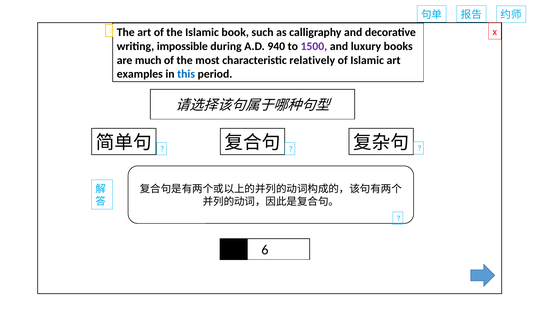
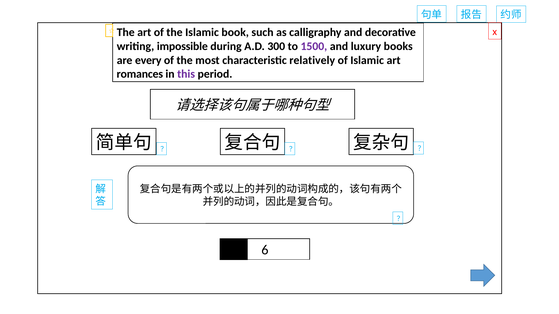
940: 940 -> 300 (276, 46)
much: much -> every (148, 60)
examples: examples -> romances (140, 74)
this colour: blue -> purple (186, 74)
